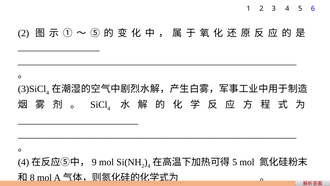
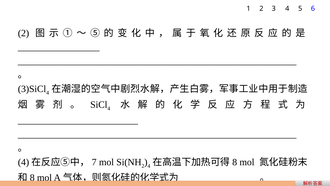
9: 9 -> 7 (94, 162)
5: 5 -> 8 (235, 162)
